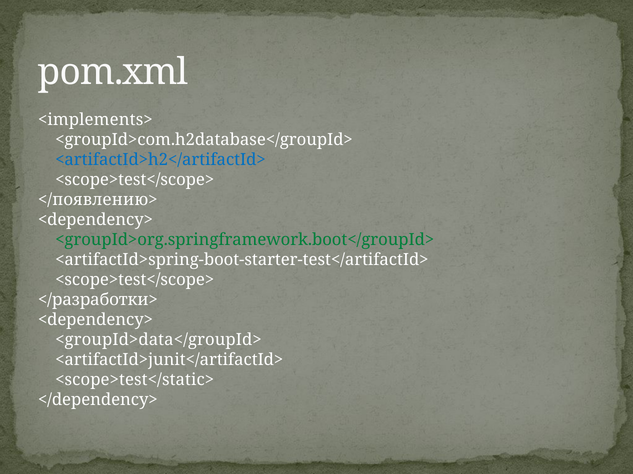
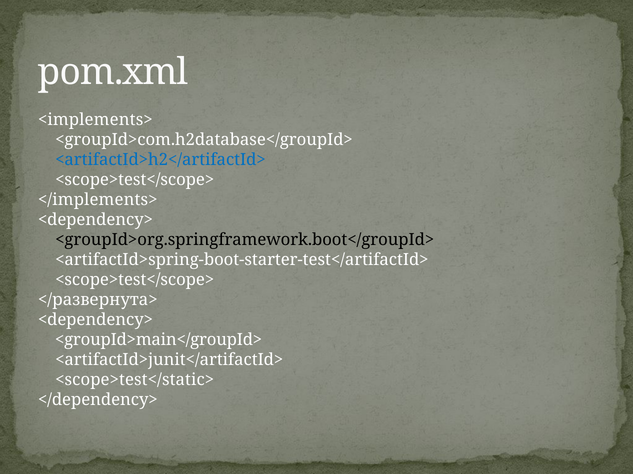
</появлению>: </появлению> -> </implements> (98, 200)
<groupId>org.springframework.boot</groupId> colour: green -> black (245, 240)
</разработки>: </разработки> -> </развернута> (98, 300)
<groupId>data</groupId>: <groupId>data</groupId> -> <groupId>main</groupId> (159, 340)
